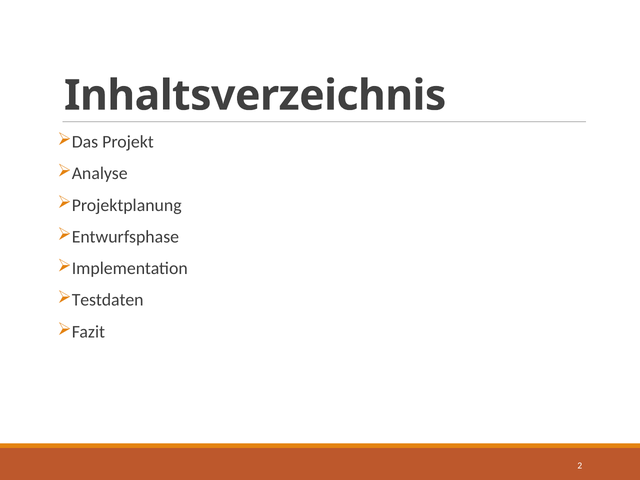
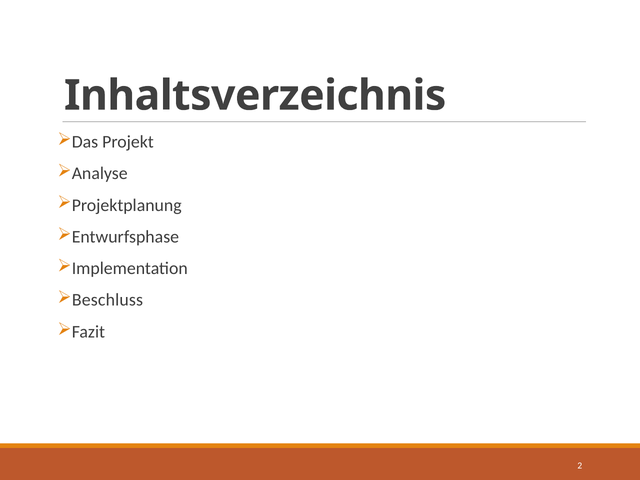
Testdaten: Testdaten -> Beschluss (107, 300)
